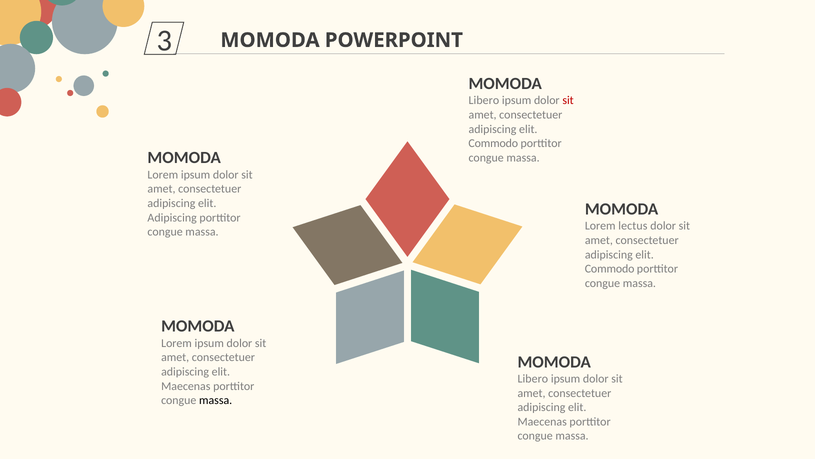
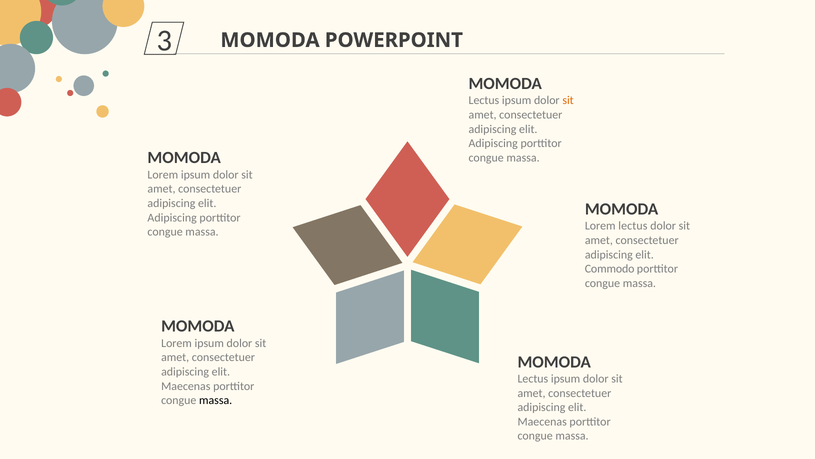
Libero: Libero -> Lectus (484, 100)
sit colour: red -> orange (568, 100)
Commodo: Commodo -> Adipiscing (493, 143)
Libero: Libero -> Lectus (533, 378)
